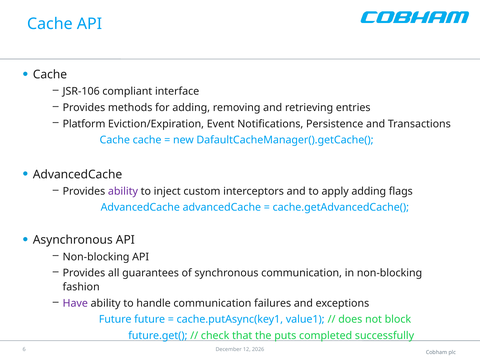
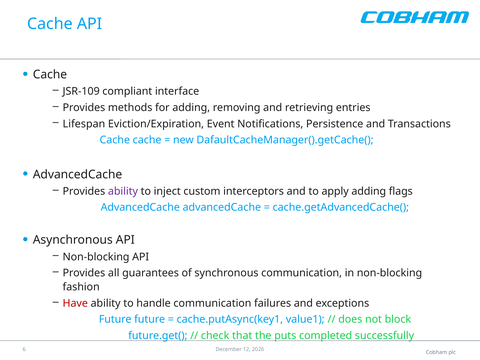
JSR-106: JSR-106 -> JSR-109 (81, 91)
Platform: Platform -> Lifespan (84, 124)
Have colour: purple -> red (75, 303)
